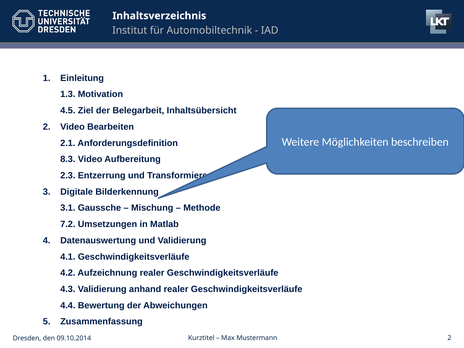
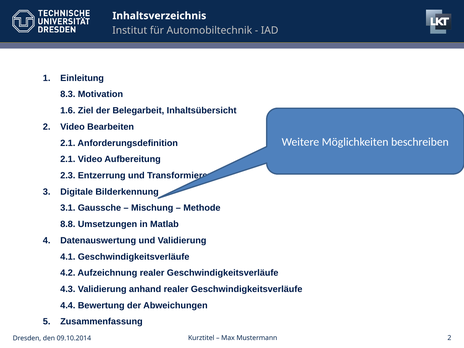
1.3: 1.3 -> 8.3 (68, 94)
4.5: 4.5 -> 1.6 (68, 111)
8.3: 8.3 -> 2.1 (68, 159)
7.2: 7.2 -> 8.8 (68, 224)
